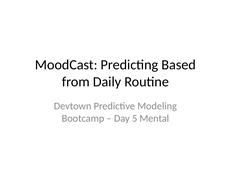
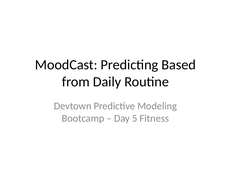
Mental: Mental -> Fitness (154, 119)
